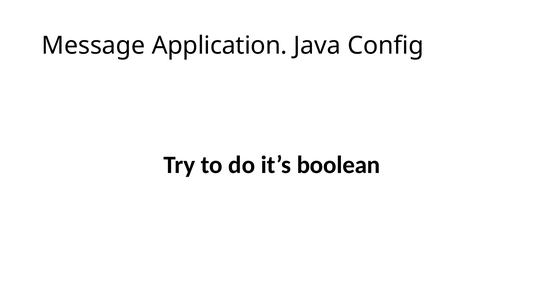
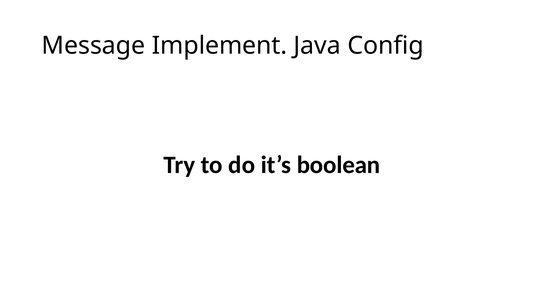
Application: Application -> Implement (219, 46)
